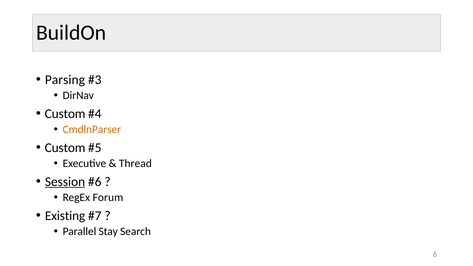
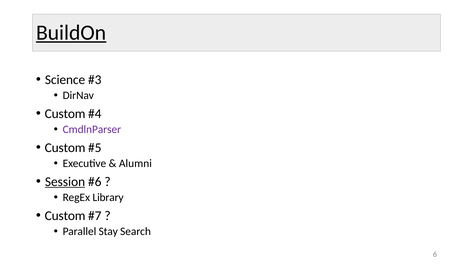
BuildOn underline: none -> present (71, 33)
Parsing: Parsing -> Science (65, 80)
CmdlnParser colour: orange -> purple (92, 130)
Thread: Thread -> Alumni (135, 164)
Forum: Forum -> Library (108, 198)
Existing: Existing -> Custom (65, 216)
